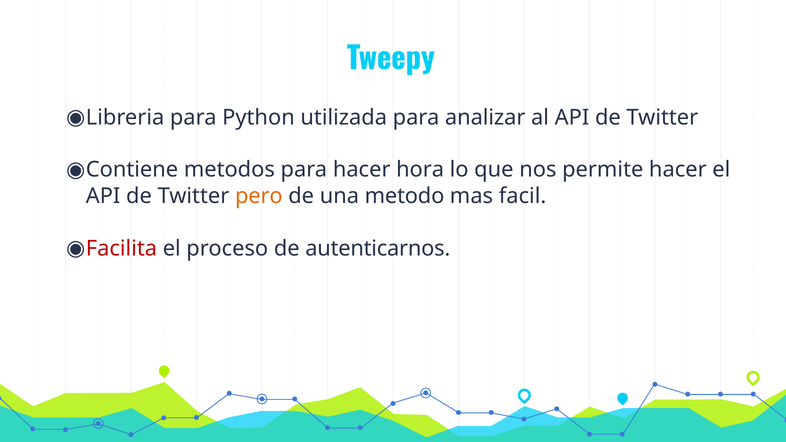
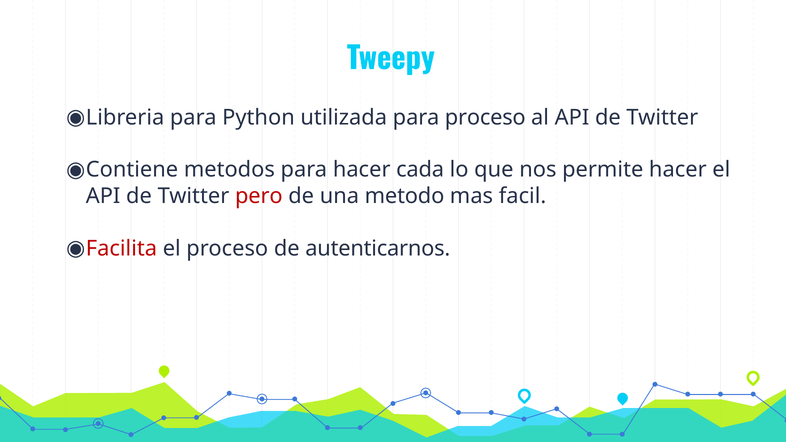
para analizar: analizar -> proceso (485, 117)
hora: hora -> cada (420, 170)
pero colour: orange -> red (259, 196)
